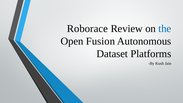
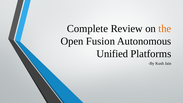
Roborace: Roborace -> Complete (87, 29)
the colour: blue -> orange (165, 29)
Dataset: Dataset -> Unified (112, 54)
